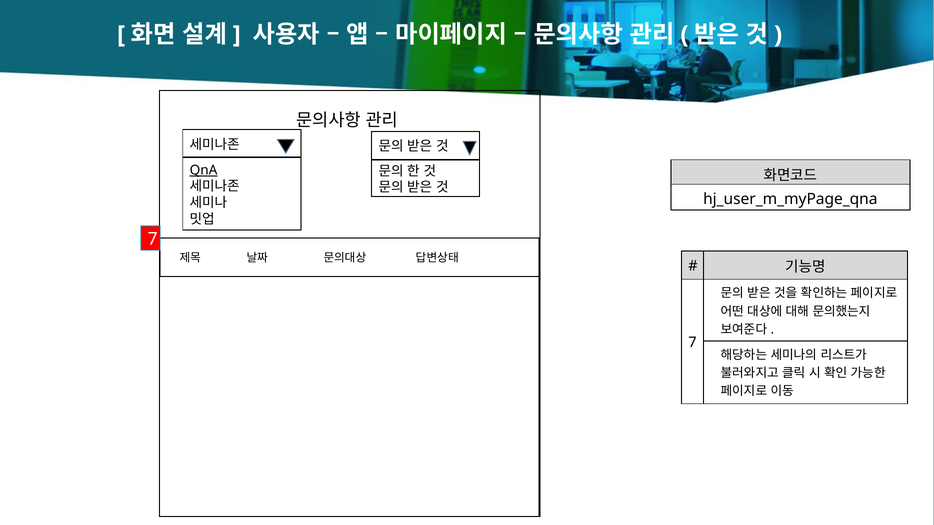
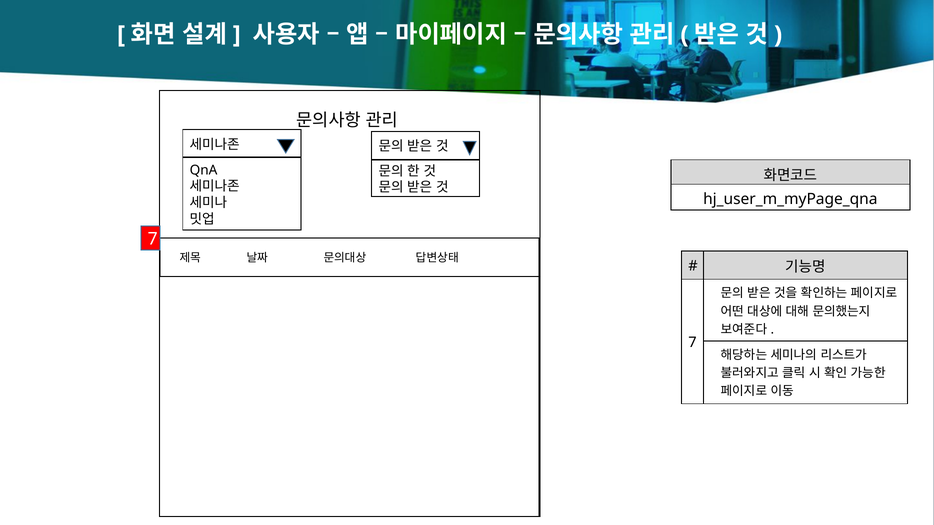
QnA underline: present -> none (204, 170)
